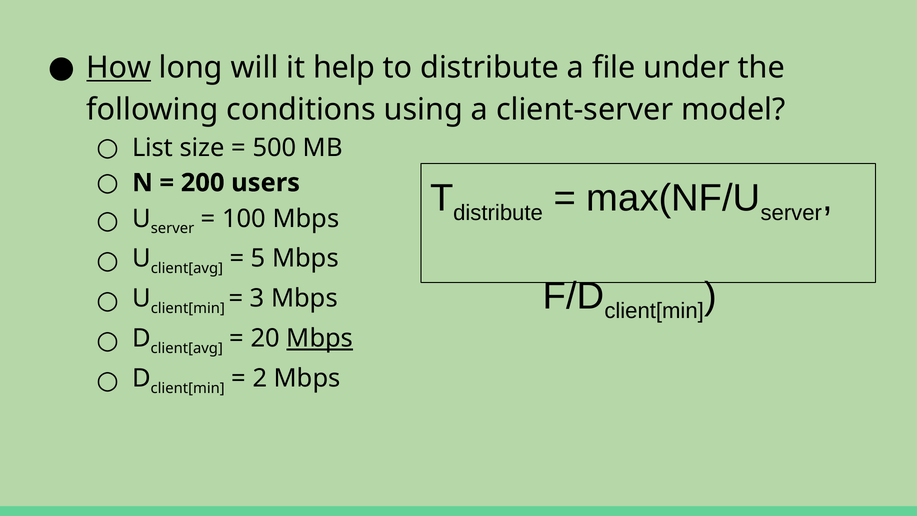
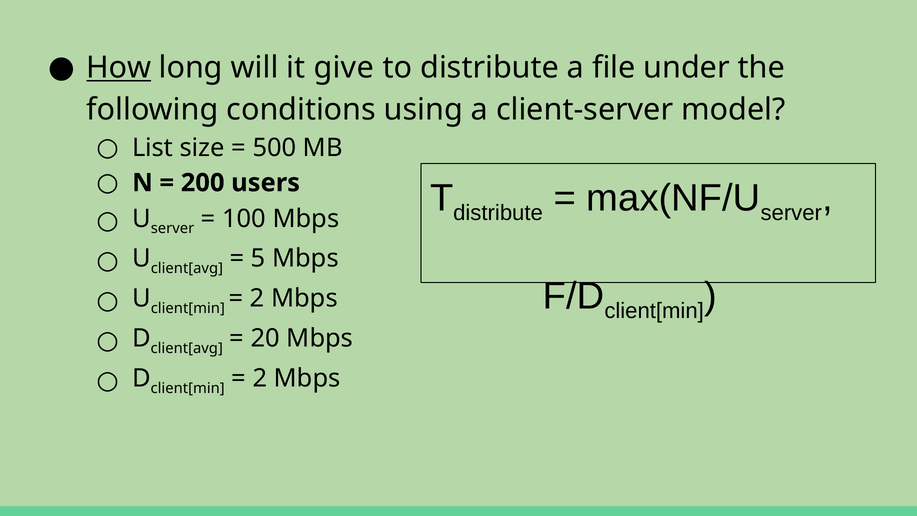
help: help -> give (344, 68)
3: 3 -> 2 (257, 298)
Mbps underline: present -> none (320, 338)
